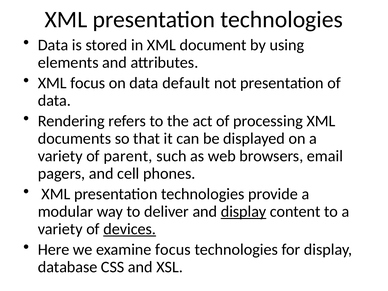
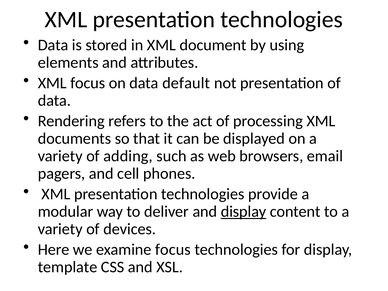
parent: parent -> adding (128, 156)
devices underline: present -> none (130, 229)
database: database -> template (68, 267)
